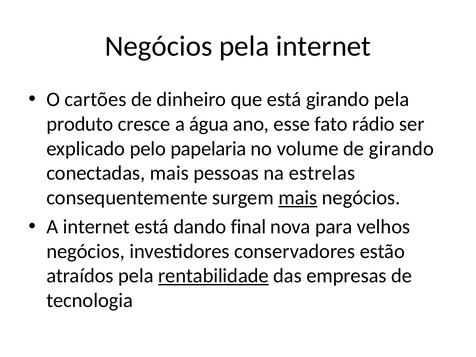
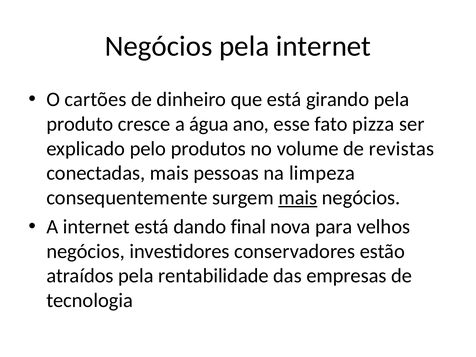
rádio: rádio -> pizza (373, 124)
papelaria: papelaria -> produtos (208, 149)
de girando: girando -> revistas (401, 149)
estrelas: estrelas -> limpeza (322, 173)
rentabilidade underline: present -> none (213, 276)
